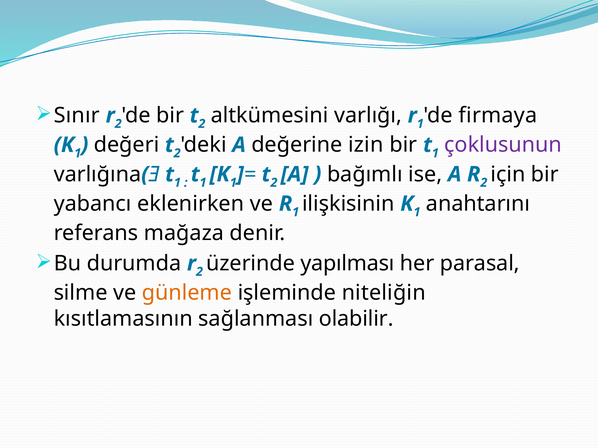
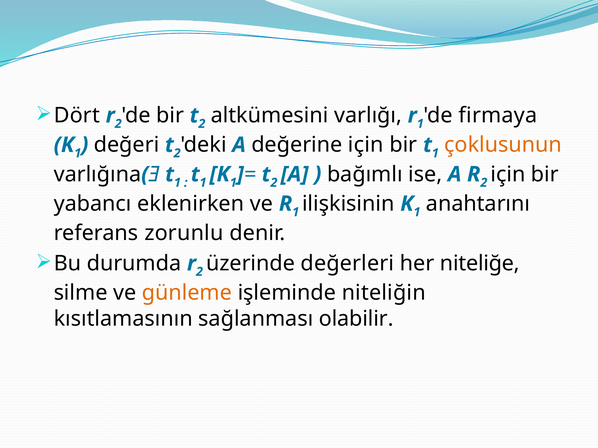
Sınır: Sınır -> Dört (77, 116)
değerine izin: izin -> için (366, 145)
çoklusunun colour: purple -> orange (503, 145)
mağaza: mağaza -> zorunlu (184, 233)
yapılması: yapılması -> değerleri (347, 264)
parasal: parasal -> niteliğe (480, 264)
